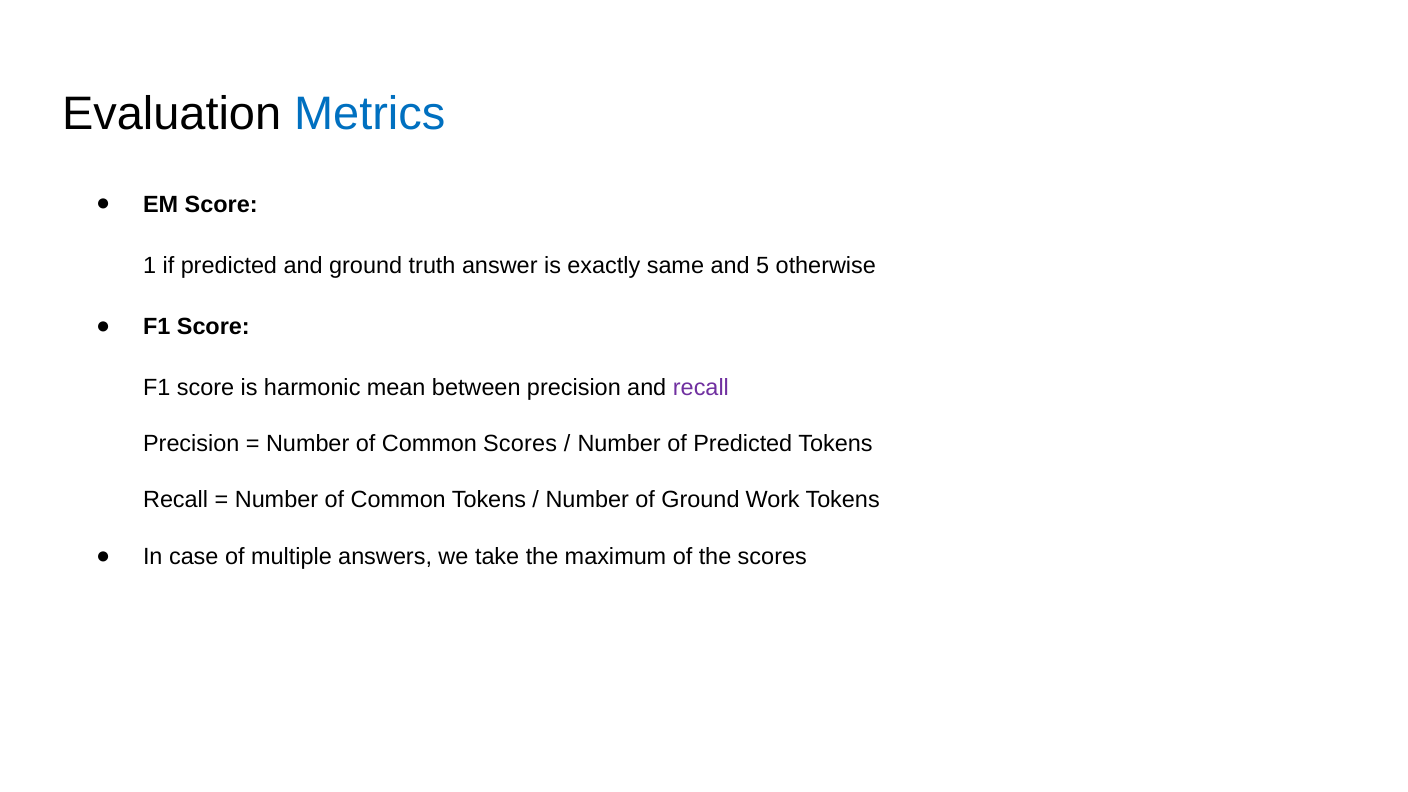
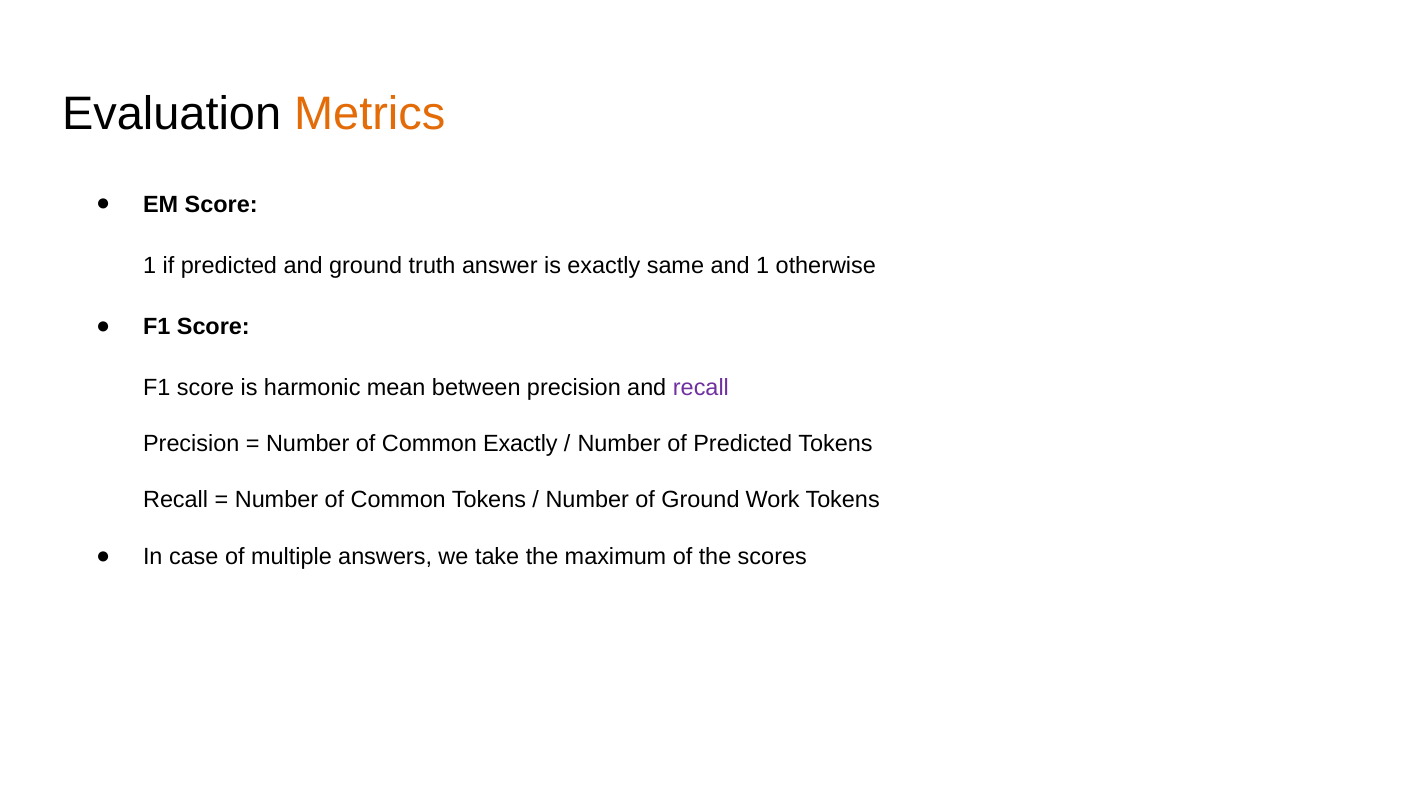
Metrics colour: blue -> orange (370, 114)
and 5: 5 -> 1 (763, 266)
Common Scores: Scores -> Exactly (520, 444)
